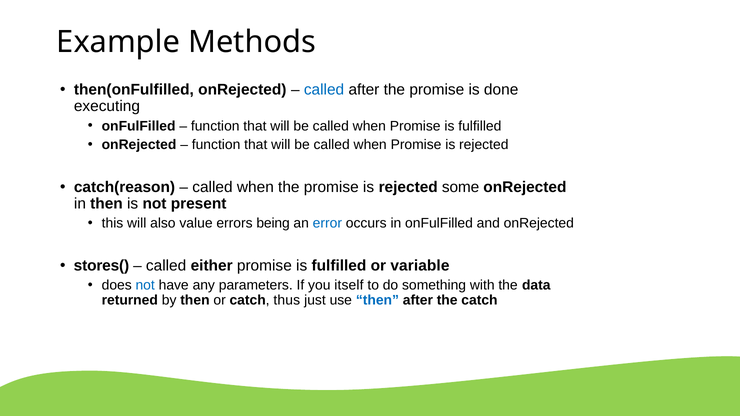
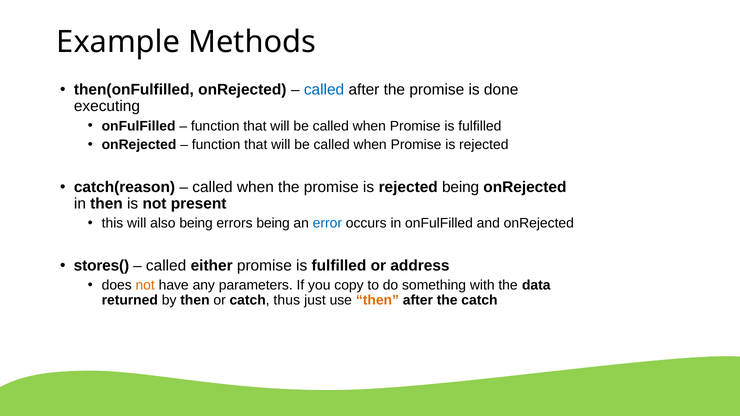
rejected some: some -> being (461, 187)
also value: value -> being (196, 224)
variable: variable -> address (420, 266)
not colour: blue -> orange (145, 286)
itself: itself -> copy (349, 286)
then colour: blue -> orange (377, 301)
